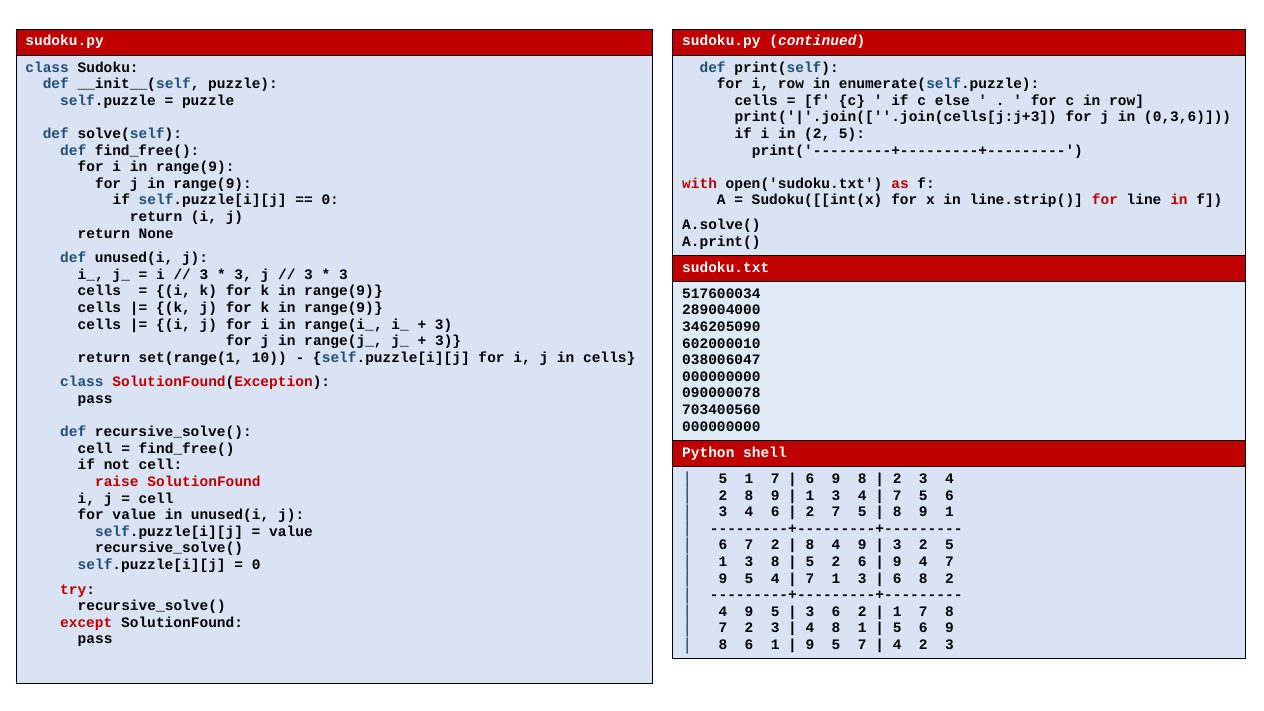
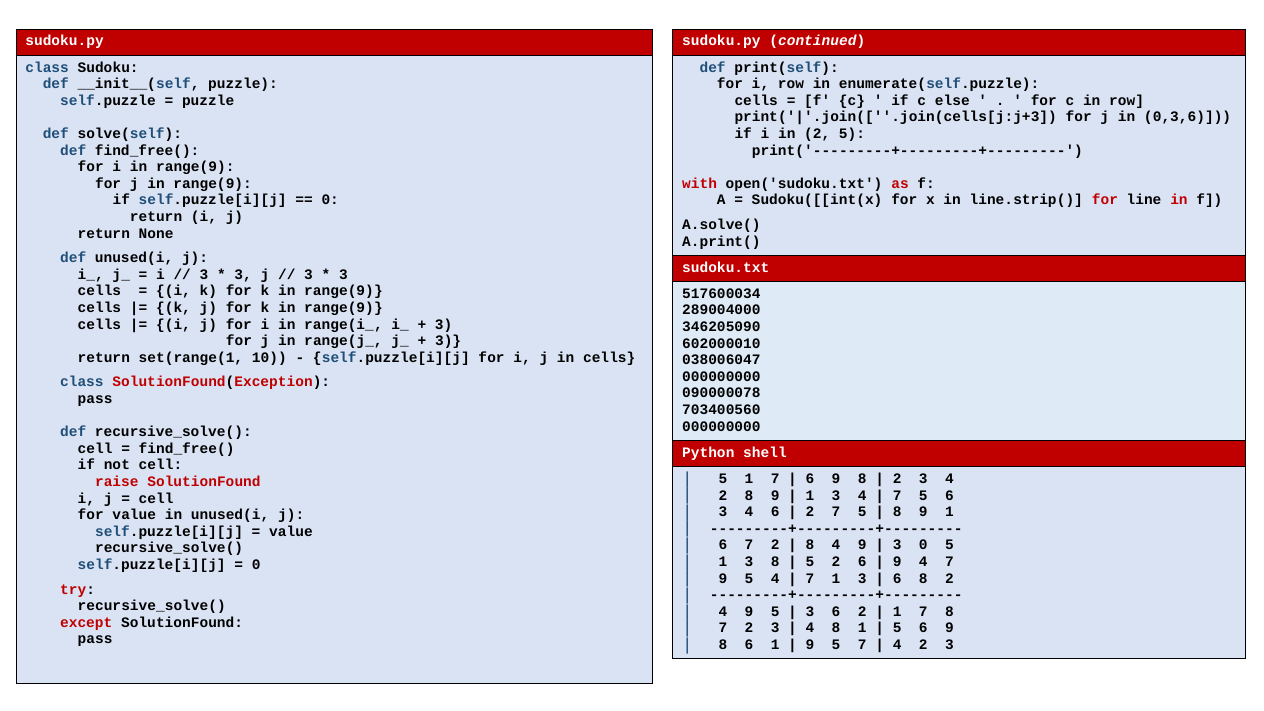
3 2: 2 -> 0 (923, 545)
